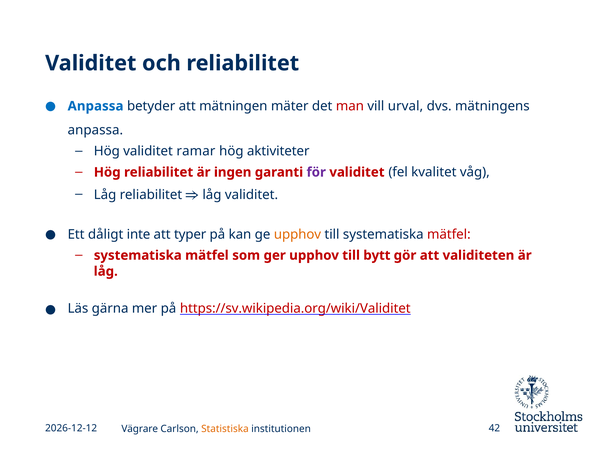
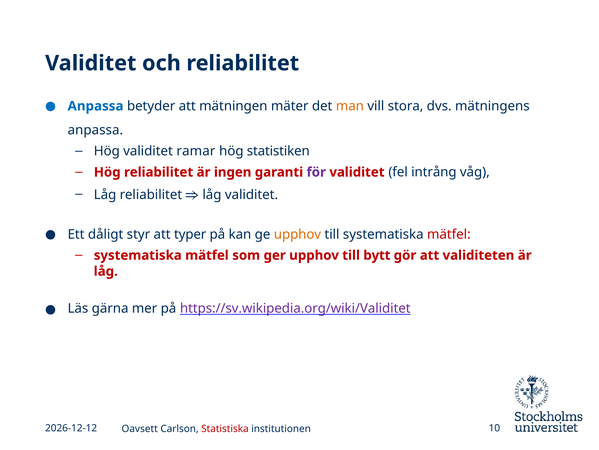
man colour: red -> orange (350, 106)
urval: urval -> stora (406, 106)
aktiviteter: aktiviteter -> statistiken (278, 151)
kvalitet: kvalitet -> intrång (434, 172)
inte: inte -> styr (138, 234)
https://sv.wikipedia.org/wiki/Validitet colour: red -> purple (295, 308)
Vägrare: Vägrare -> Oavsett (140, 428)
Statistiska colour: orange -> red (225, 428)
42: 42 -> 10 (494, 427)
